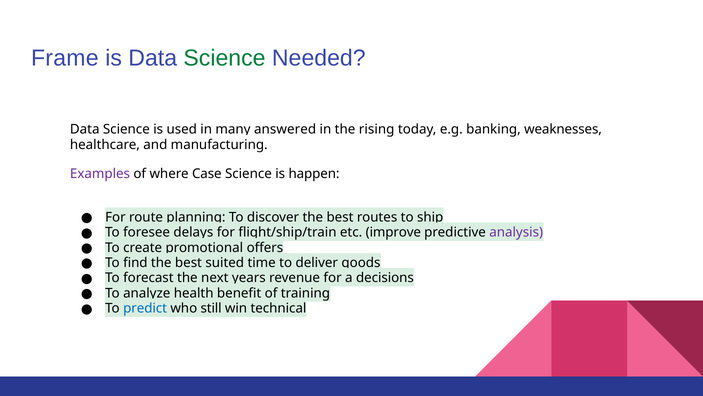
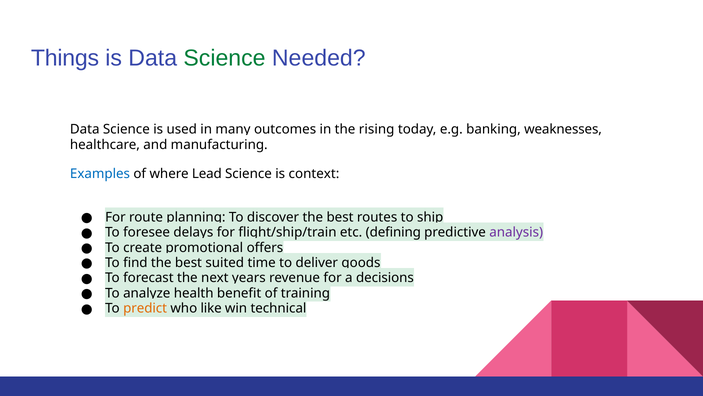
Frame: Frame -> Things (65, 58)
answered: answered -> outcomes (285, 129)
Examples colour: purple -> blue (100, 173)
Case: Case -> Lead (207, 173)
happen: happen -> context (314, 173)
improve: improve -> defining (393, 232)
predict colour: blue -> orange (145, 308)
still: still -> like (211, 308)
